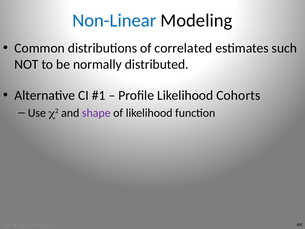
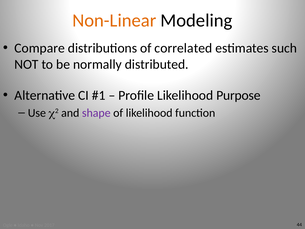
Non-Linear colour: blue -> orange (114, 20)
Common: Common -> Compare (40, 48)
Cohorts: Cohorts -> Purpose (238, 95)
